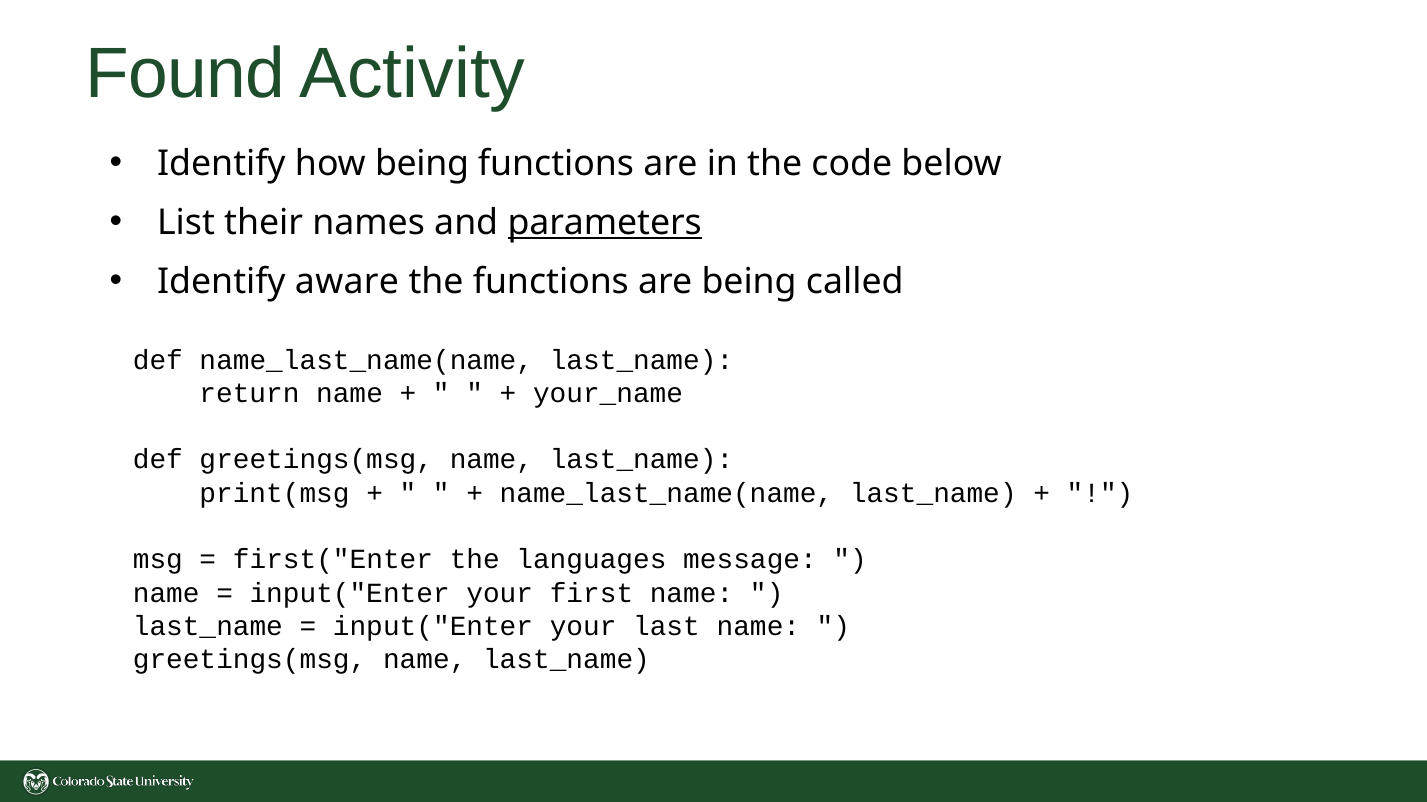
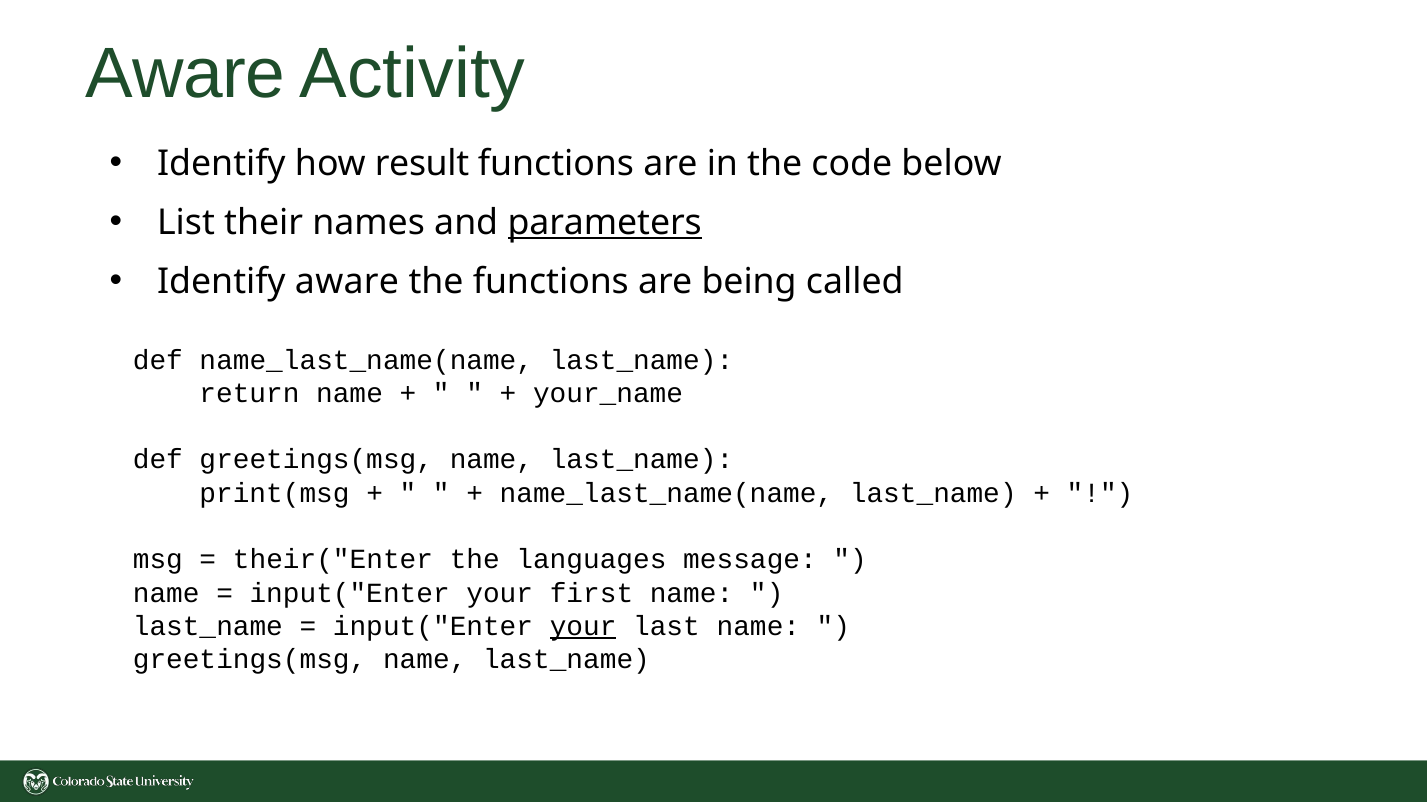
Found: Found -> Aware (185, 74)
how being: being -> result (422, 164)
first("Enter: first("Enter -> their("Enter (333, 560)
your underline: none -> present (583, 627)
